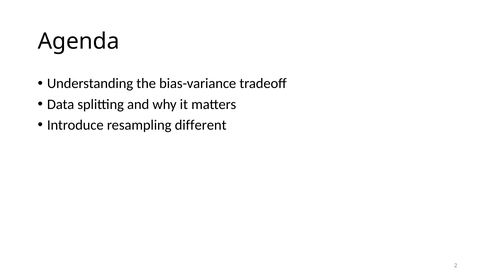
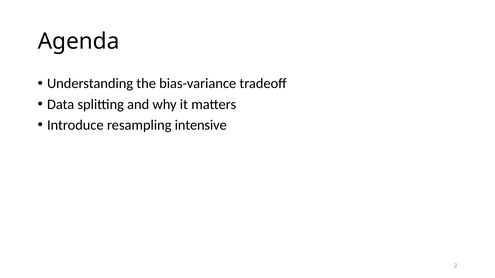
different: different -> intensive (201, 125)
